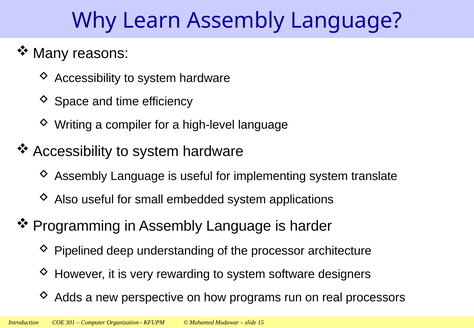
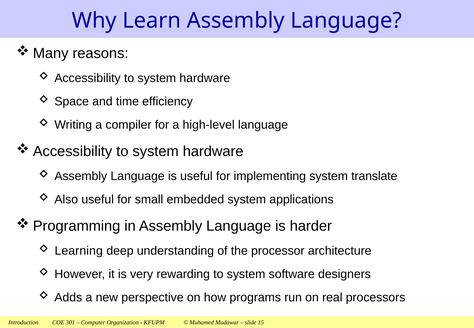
Pipelined: Pipelined -> Learning (79, 251)
